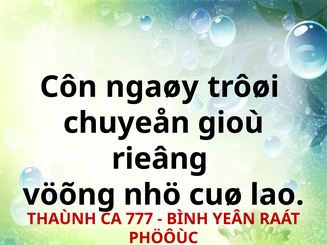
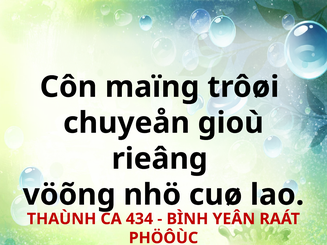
ngaøy: ngaøy -> maïng (152, 87)
777: 777 -> 434 (139, 219)
